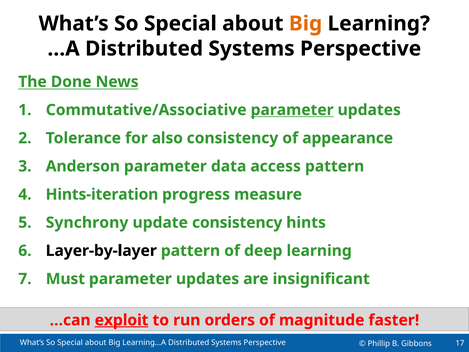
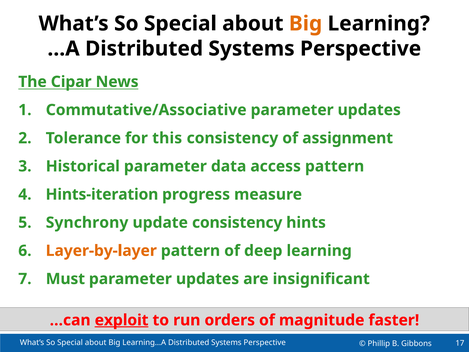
Done: Done -> Cipar (71, 82)
parameter underline: present -> none (292, 110)
also: also -> this (167, 138)
appearance: appearance -> assignment (348, 138)
Anderson: Anderson -> Historical (83, 166)
Layer-by-layer colour: black -> orange (101, 251)
